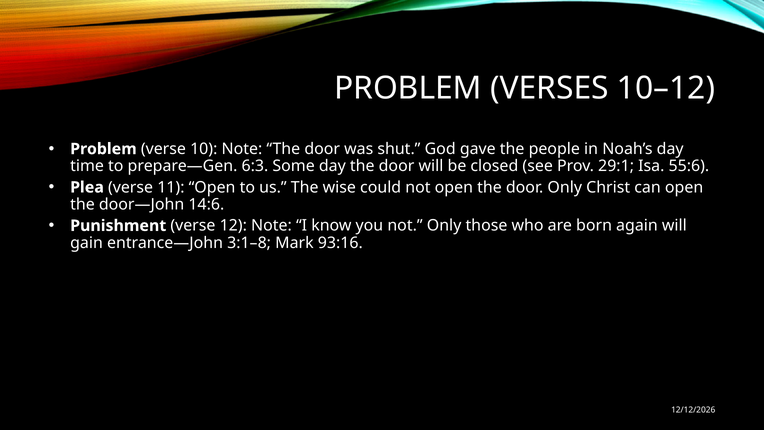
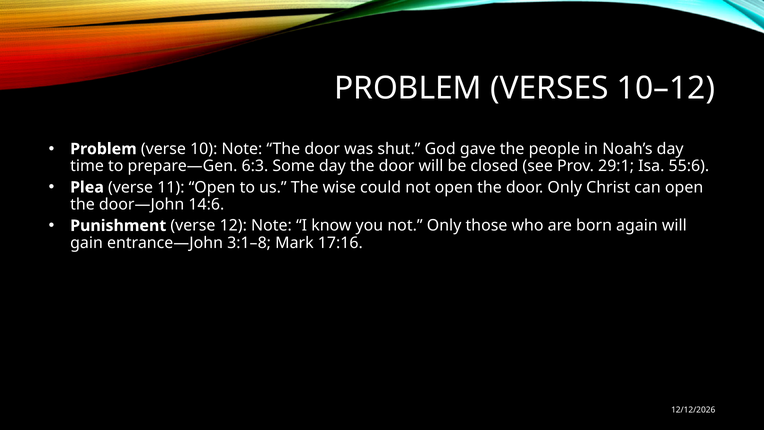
93:16: 93:16 -> 17:16 (340, 243)
